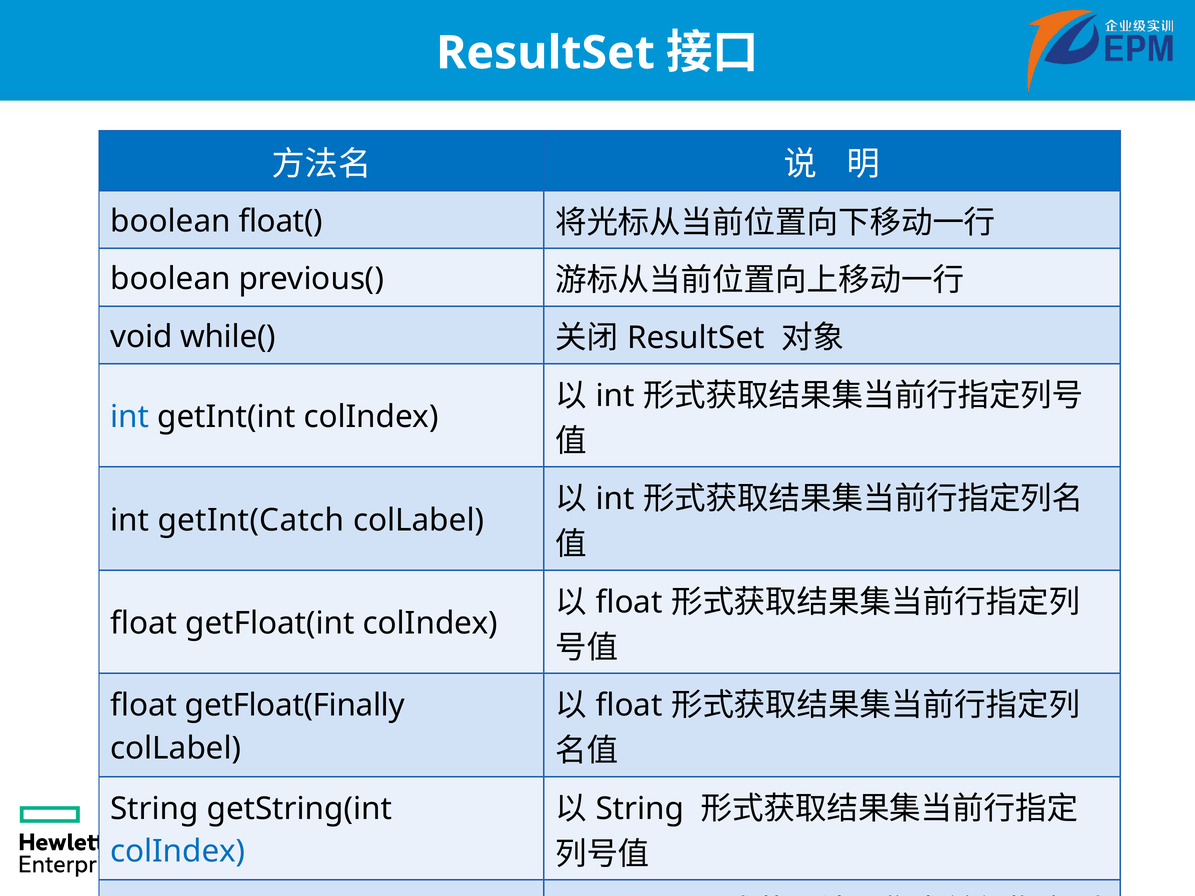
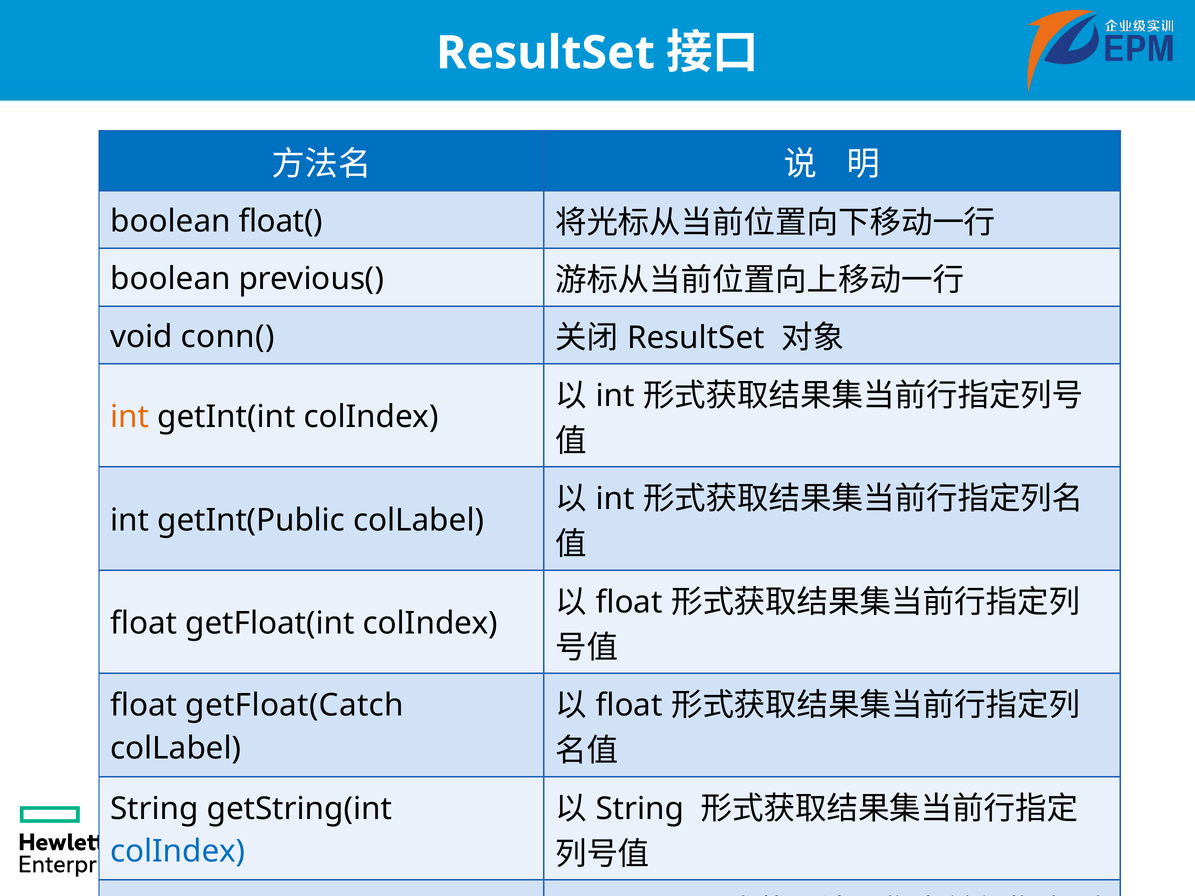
while(: while( -> conn( (228, 337)
int colour: blue -> orange (130, 417)
getInt(Catch: getInt(Catch -> getInt(Public (251, 520)
getFloat(Finally: getFloat(Finally -> getFloat(Catch (295, 706)
